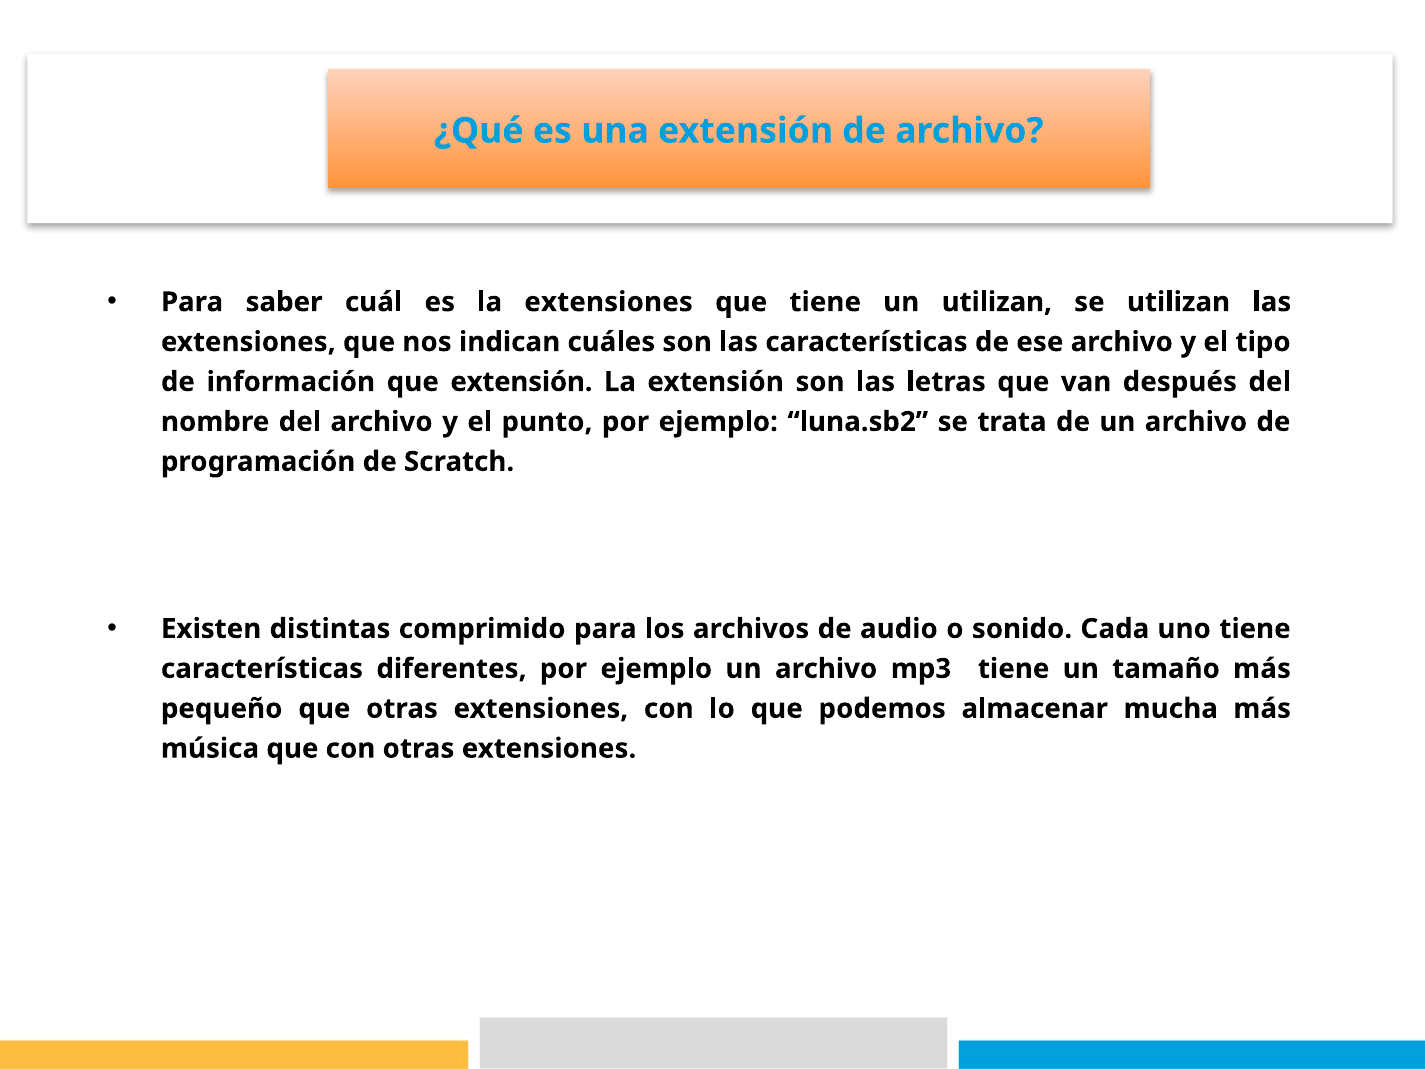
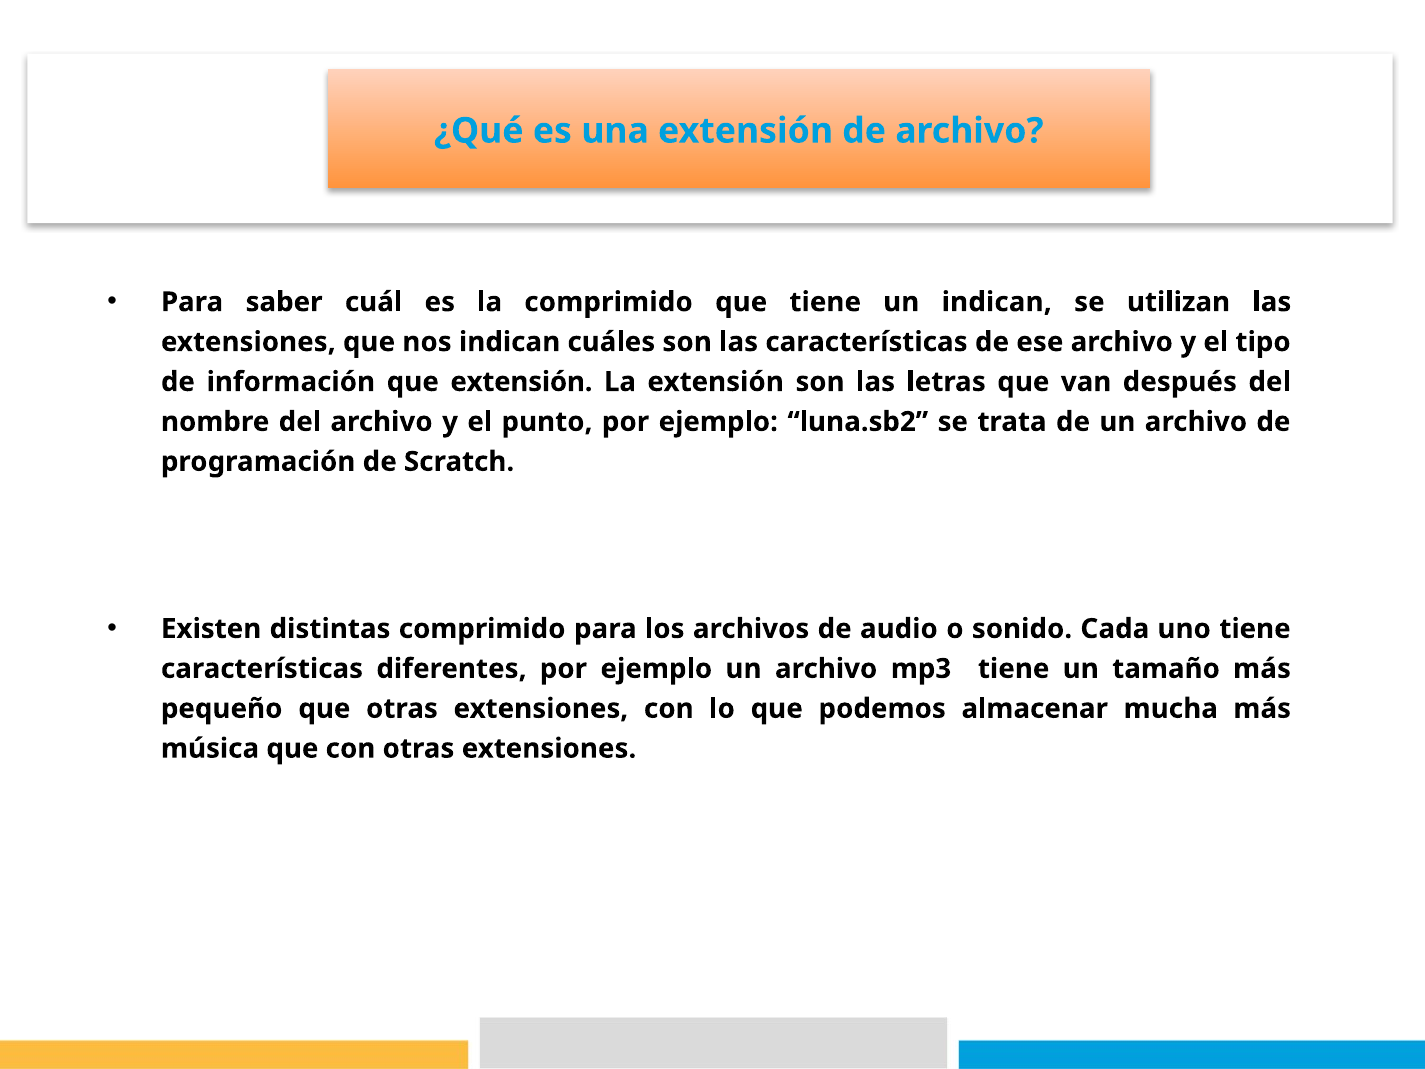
la extensiones: extensiones -> comprimido (609, 302)
un utilizan: utilizan -> indican (997, 302)
